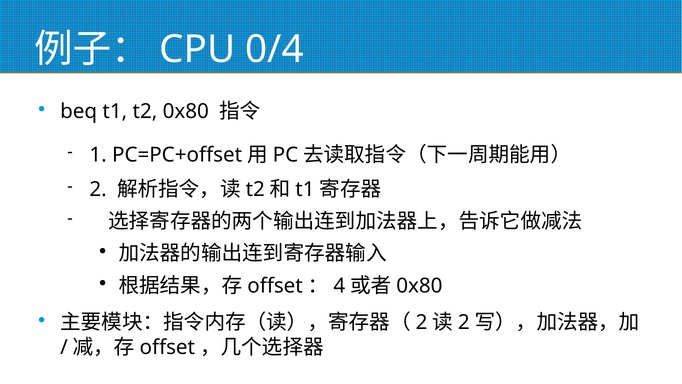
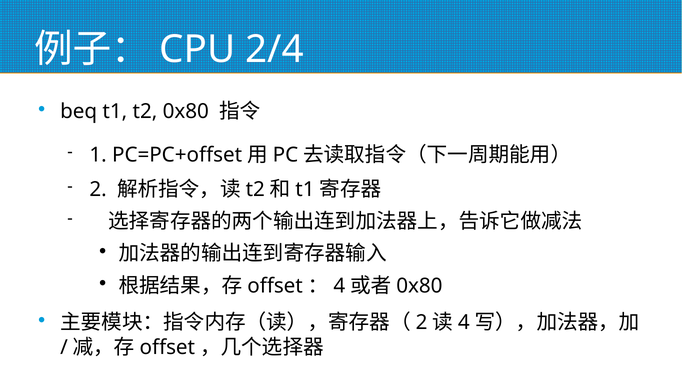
0/4: 0/4 -> 2/4 (275, 49)
2: 2 -> 4 (464, 322)
